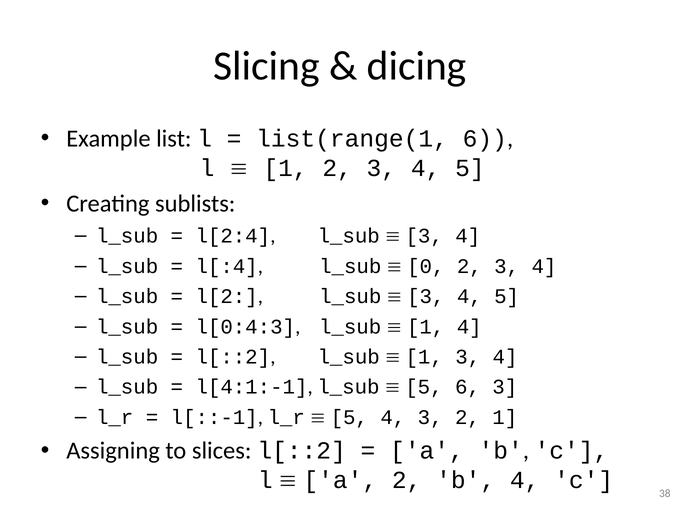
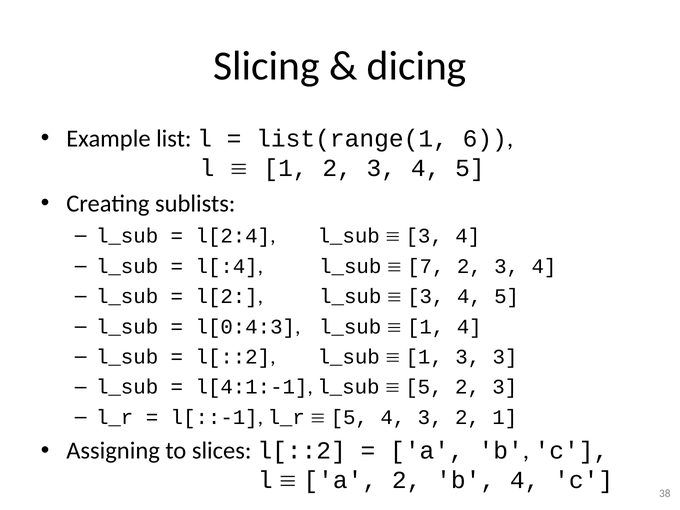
0: 0 -> 7 (426, 266)
1 3 4: 4 -> 3 (505, 357)
5 6: 6 -> 2 (468, 387)
